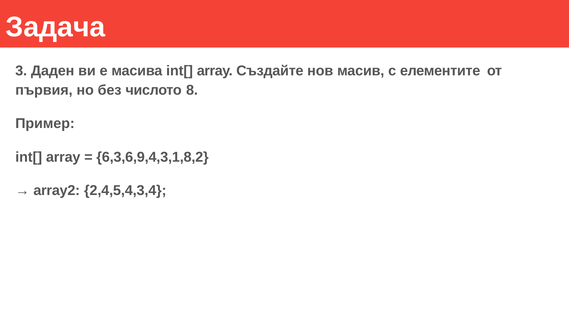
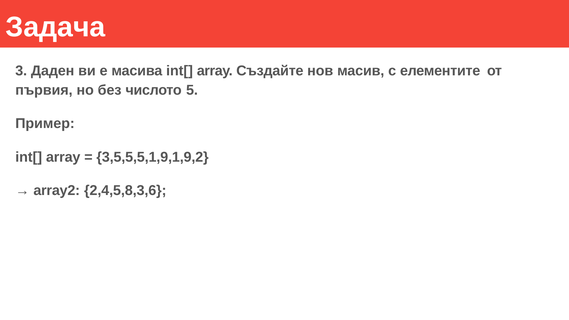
8: 8 -> 5 (192, 90)
6,3,6,9,4,3,1,8,2: 6,3,6,9,4,3,1,8,2 -> 3,5,5,5,1,9,1,9,2 (153, 157)
2,4,5,4,3,4: 2,4,5,4,3,4 -> 2,4,5,8,3,6 (125, 190)
